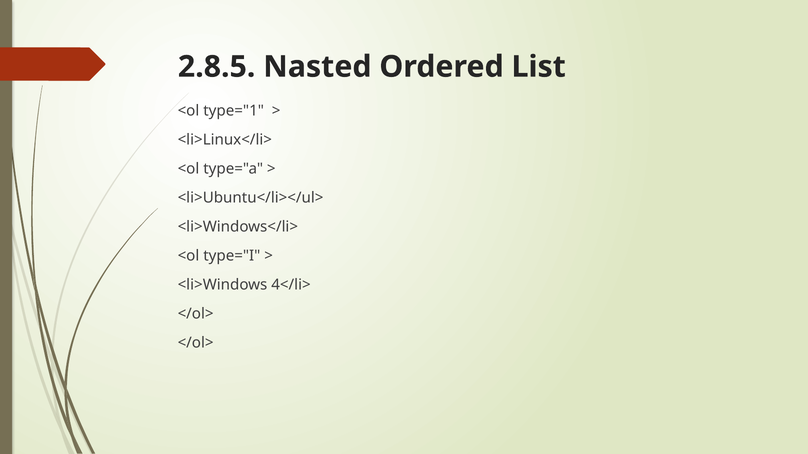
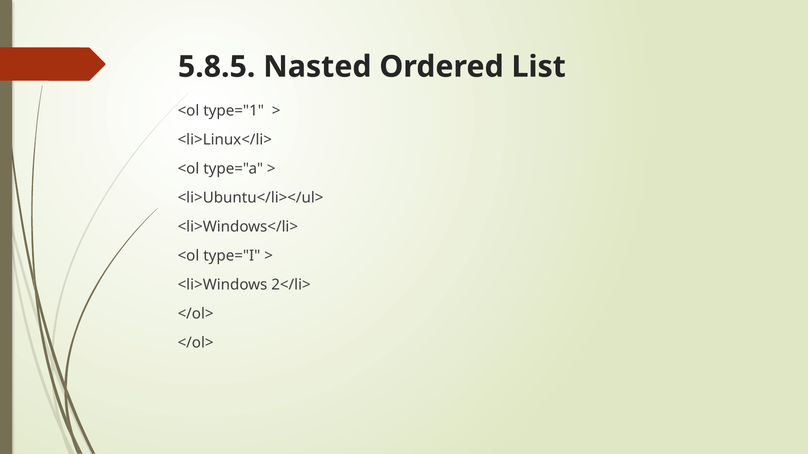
2.8.5: 2.8.5 -> 5.8.5 (217, 67)
4</li>: 4</li> -> 2</li> (291, 285)
